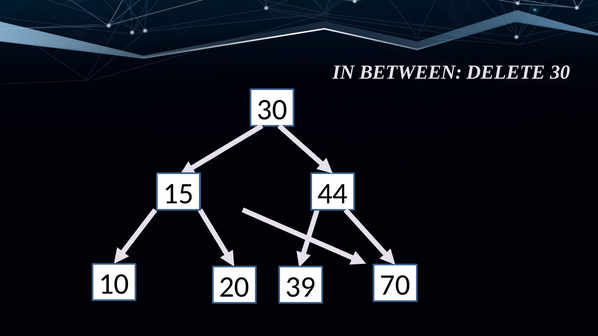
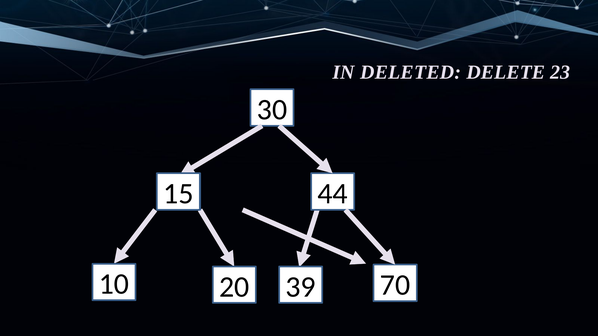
BETWEEN: BETWEEN -> DELETED (411, 72)
DELETE 30: 30 -> 23 (560, 72)
